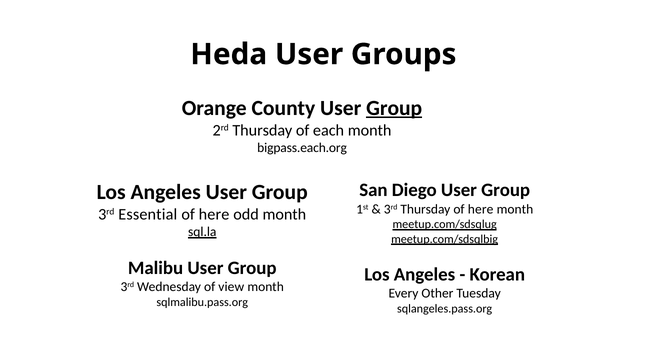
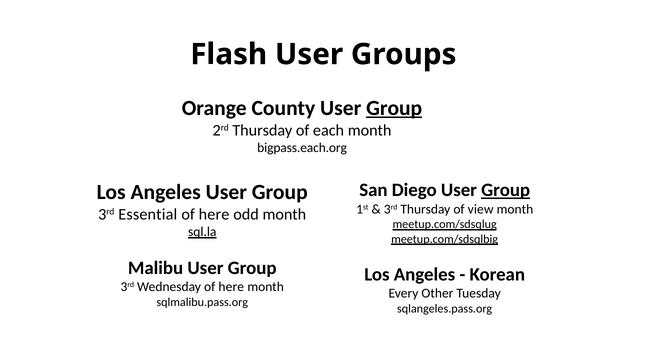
Heda: Heda -> Flash (229, 54)
Group underline: none -> present (506, 190)
Thursday of here: here -> view (481, 209)
Wednesday of view: view -> here (231, 287)
